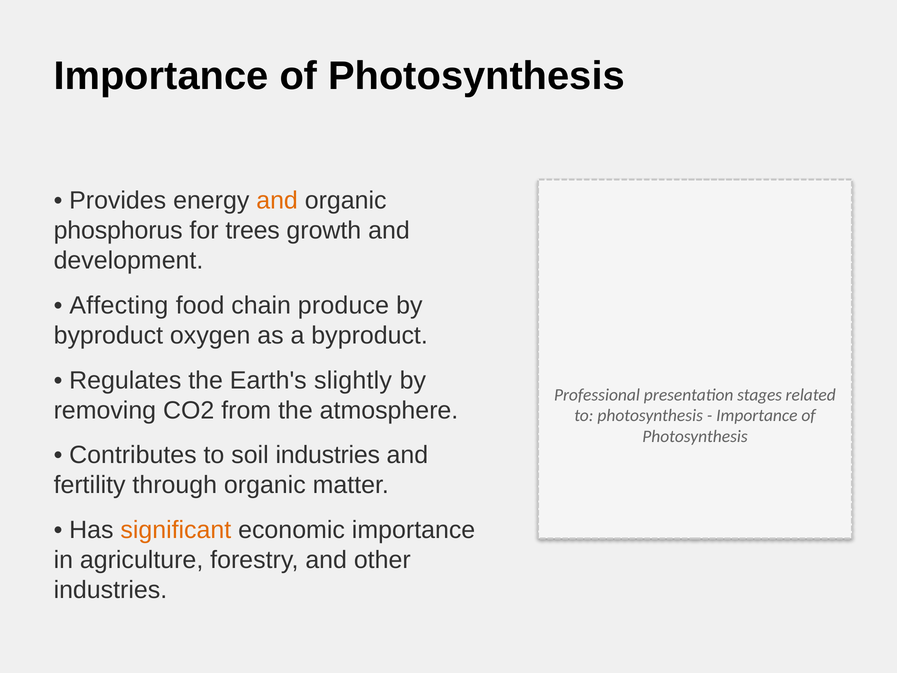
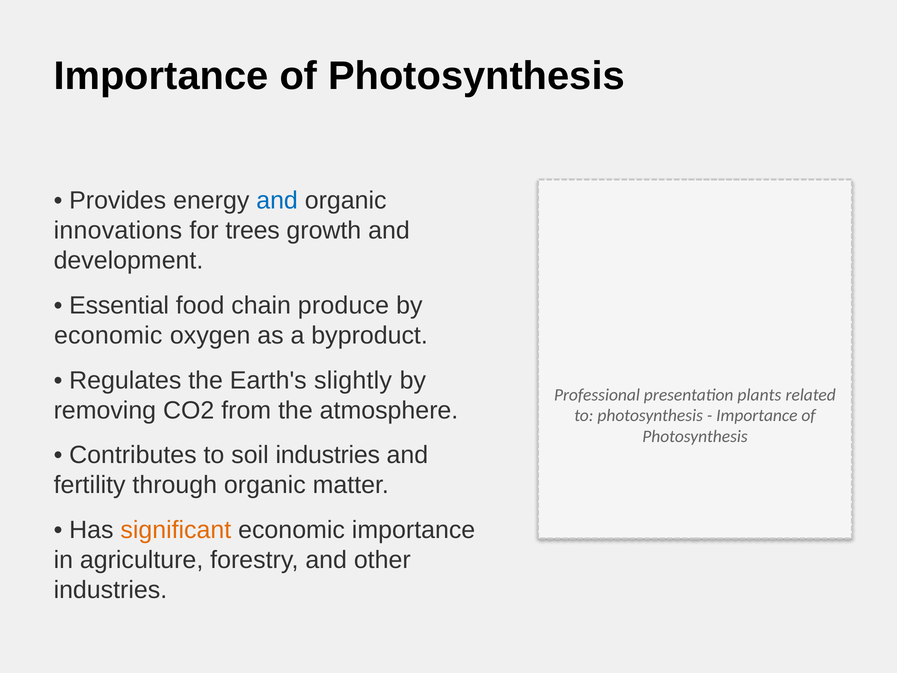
and colour: orange -> blue (277, 201)
phosphorus: phosphorus -> innovations (118, 230)
Affecting: Affecting -> Essential (119, 305)
byproduct: byproduct -> economic (108, 335)
stages: stages -> plants (759, 395)
